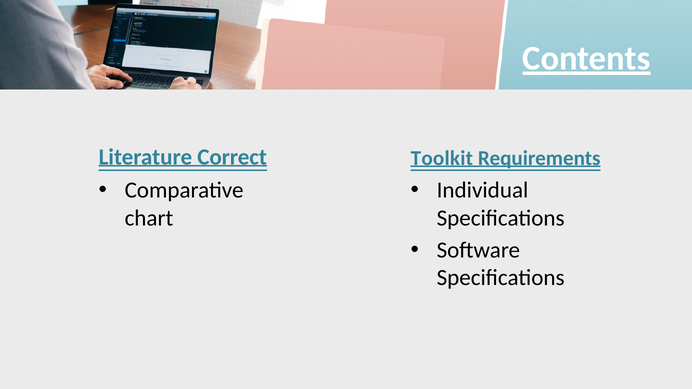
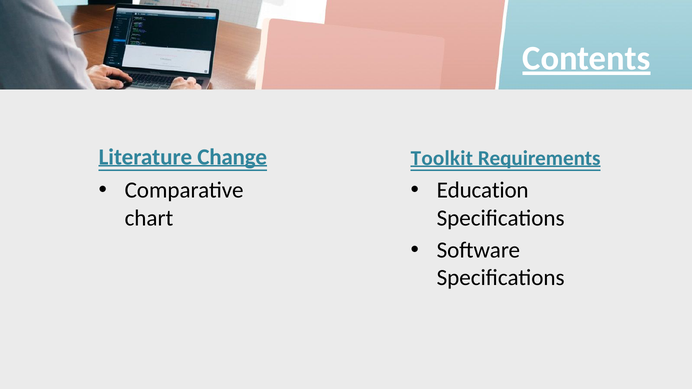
Correct: Correct -> Change (232, 157)
Individual: Individual -> Education (483, 190)
